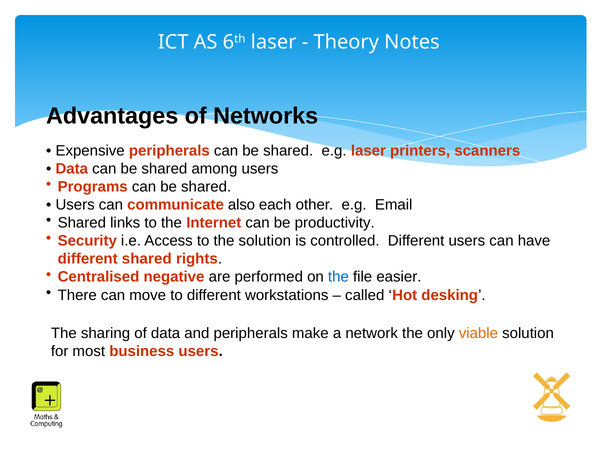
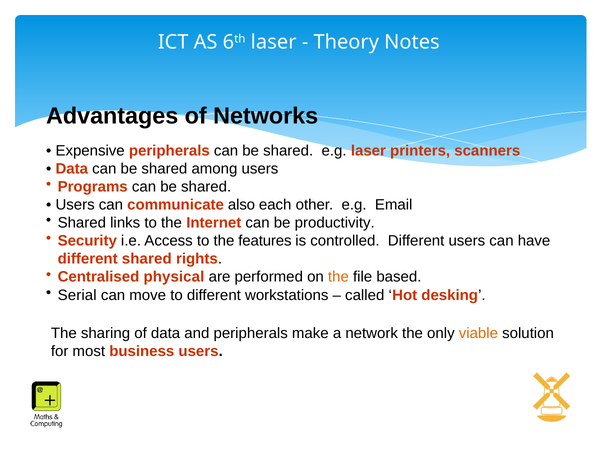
the solution: solution -> features (265, 241)
negative: negative -> physical (174, 277)
the colour: blue -> orange (338, 277)
easier: easier -> based (399, 277)
There: There -> Serial (77, 295)
